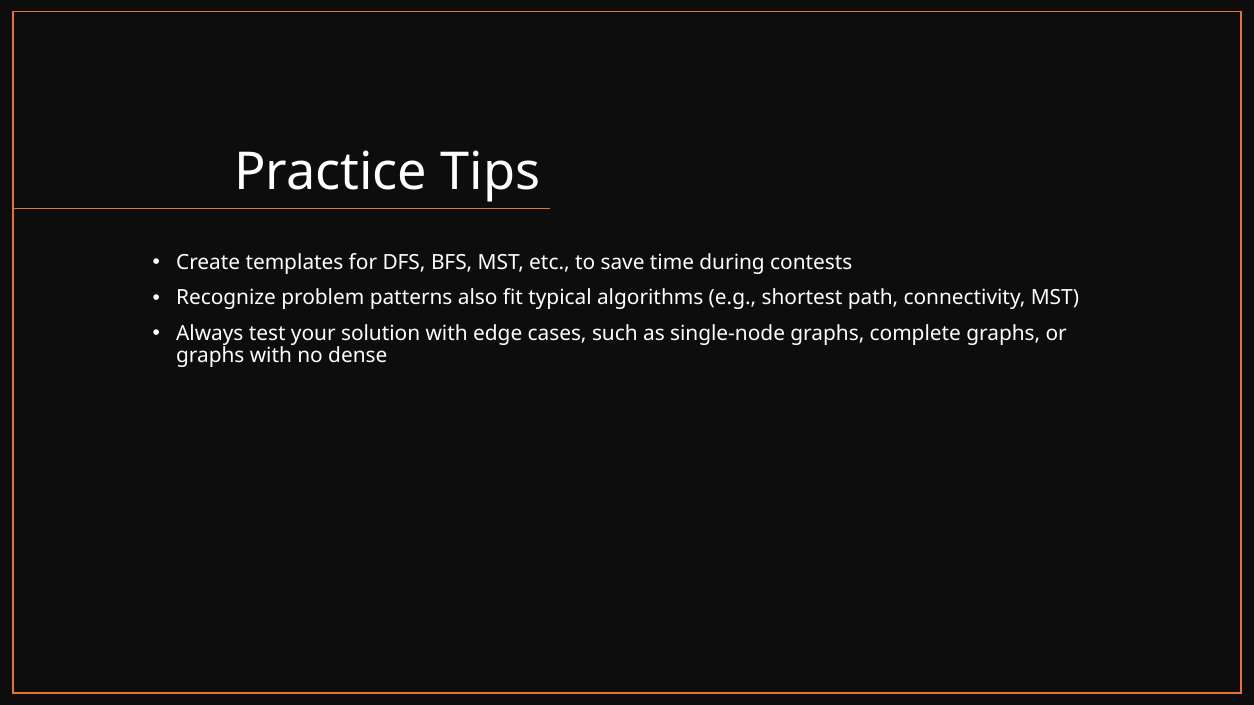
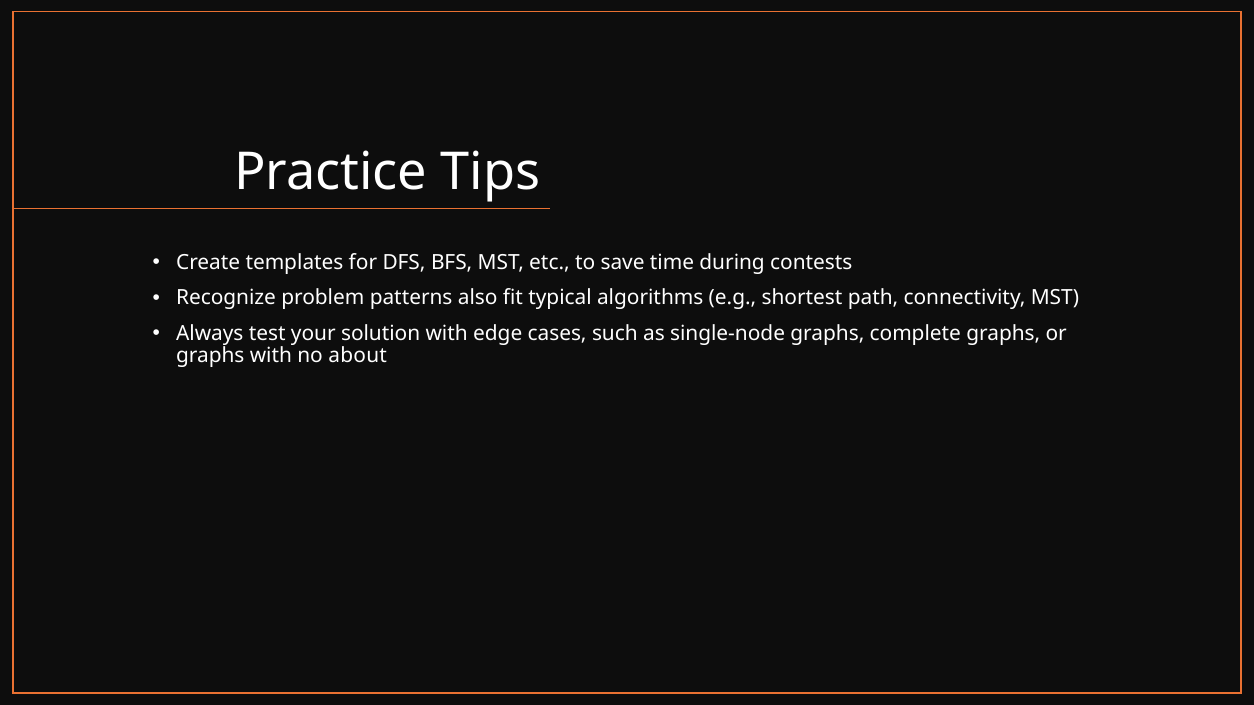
dense: dense -> about (358, 356)
